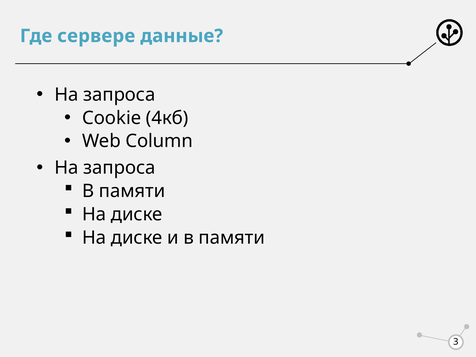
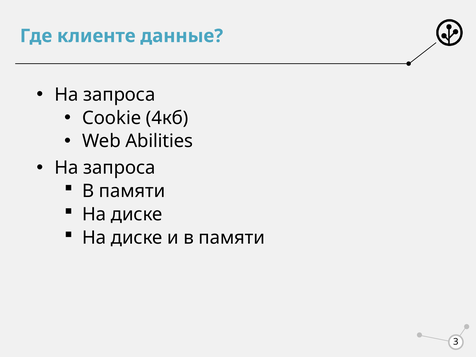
сервере: сервере -> клиенте (96, 36)
Column: Column -> Abilities (159, 141)
